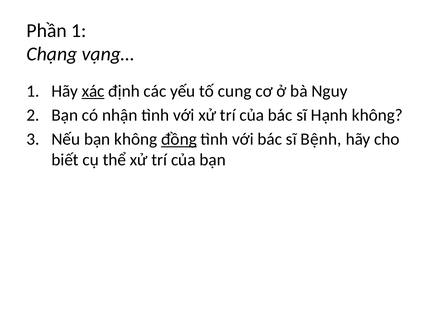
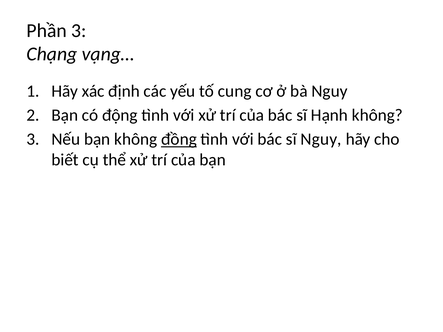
Phần 1: 1 -> 3 (79, 31)
xác underline: present -> none (93, 91)
nhận: nhận -> động (120, 115)
sĩ Bệnh: Bệnh -> Nguy (321, 139)
